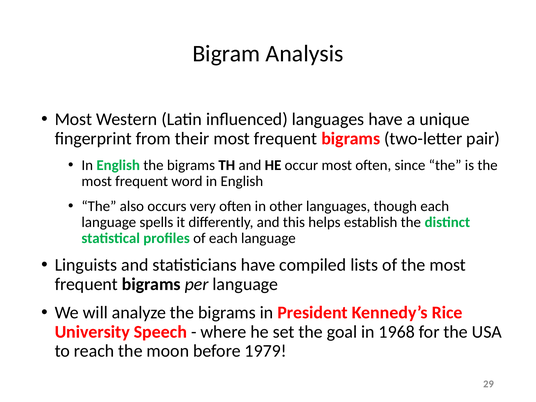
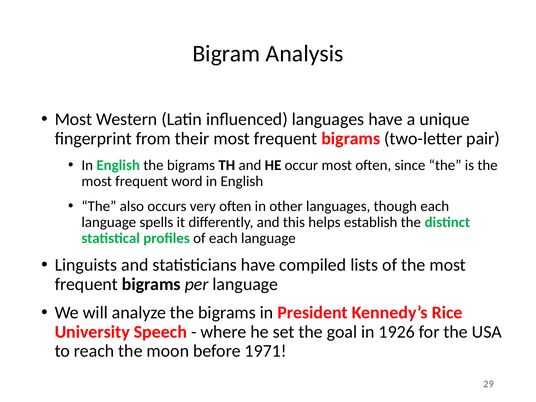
1968: 1968 -> 1926 (397, 332)
1979: 1979 -> 1971 (266, 351)
